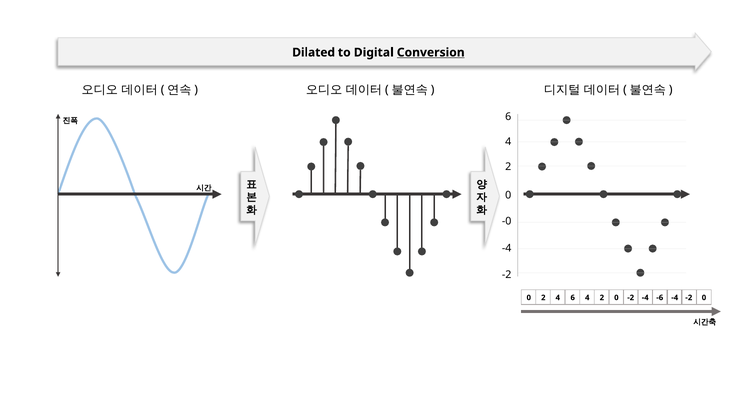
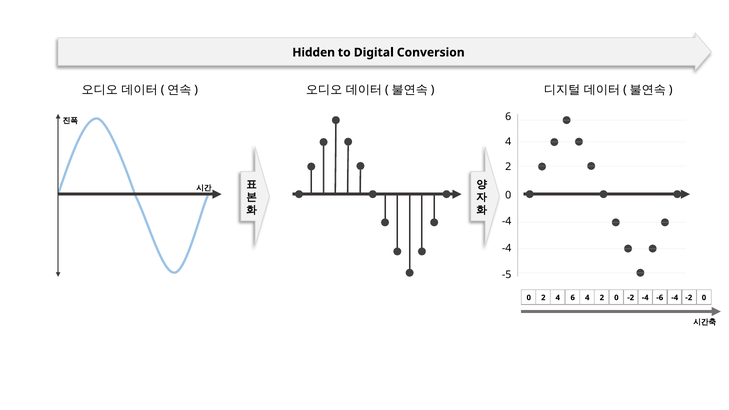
Dilated: Dilated -> Hidden (314, 52)
Conversion underline: present -> none (431, 52)
-0: -0 -> -4 (507, 221)
-2: -2 -> -5 (507, 275)
